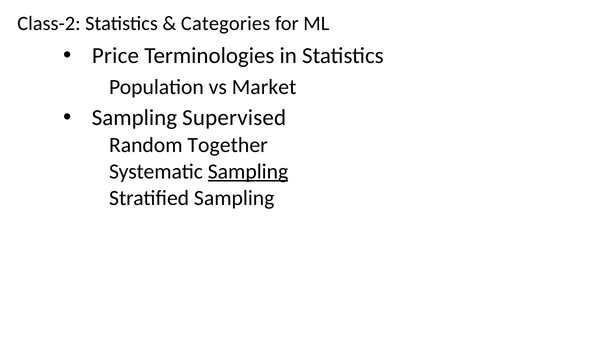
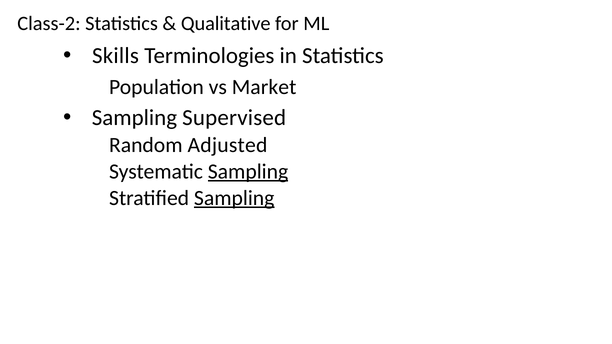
Categories: Categories -> Qualitative (226, 23)
Price: Price -> Skills (115, 55)
Together: Together -> Adjusted (228, 145)
Sampling underline: none -> present (234, 198)
